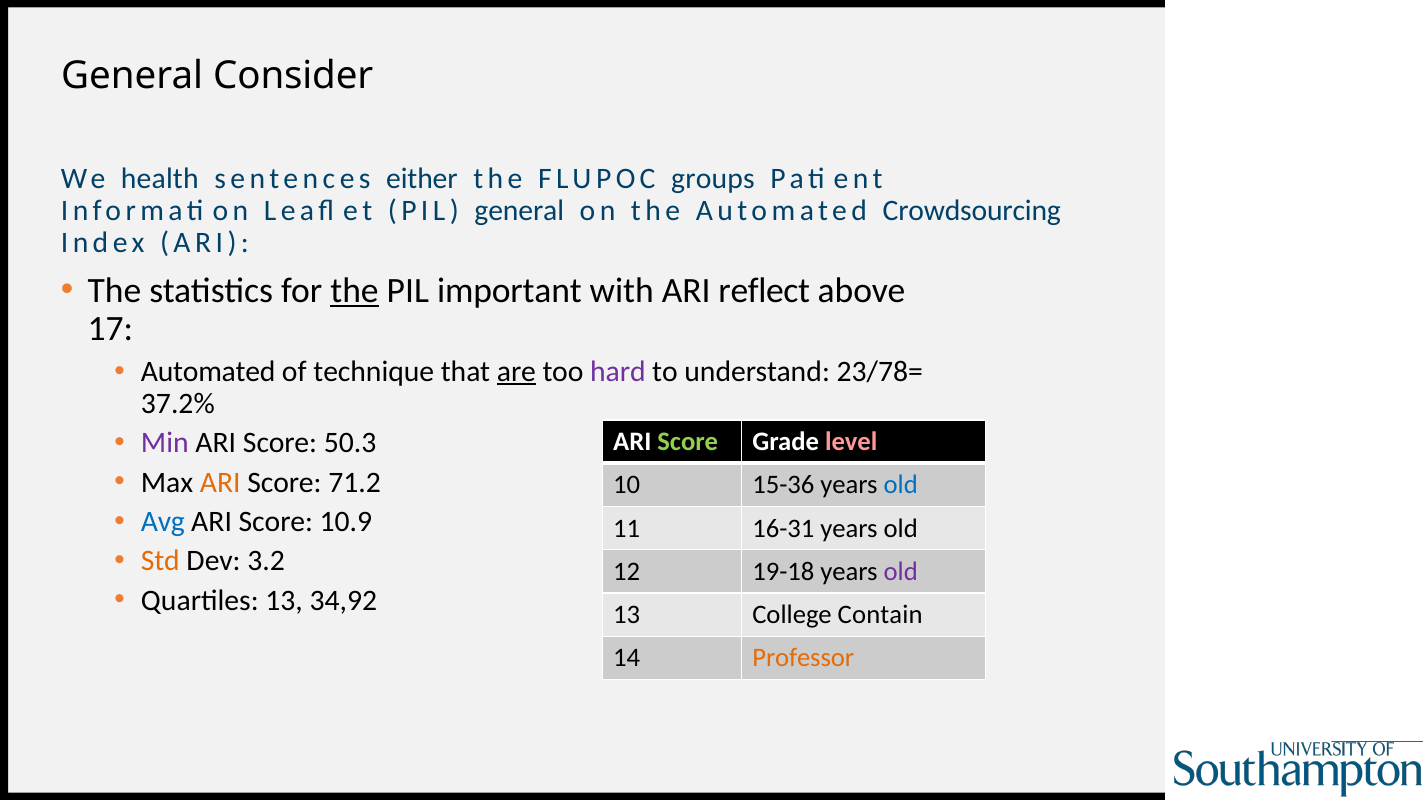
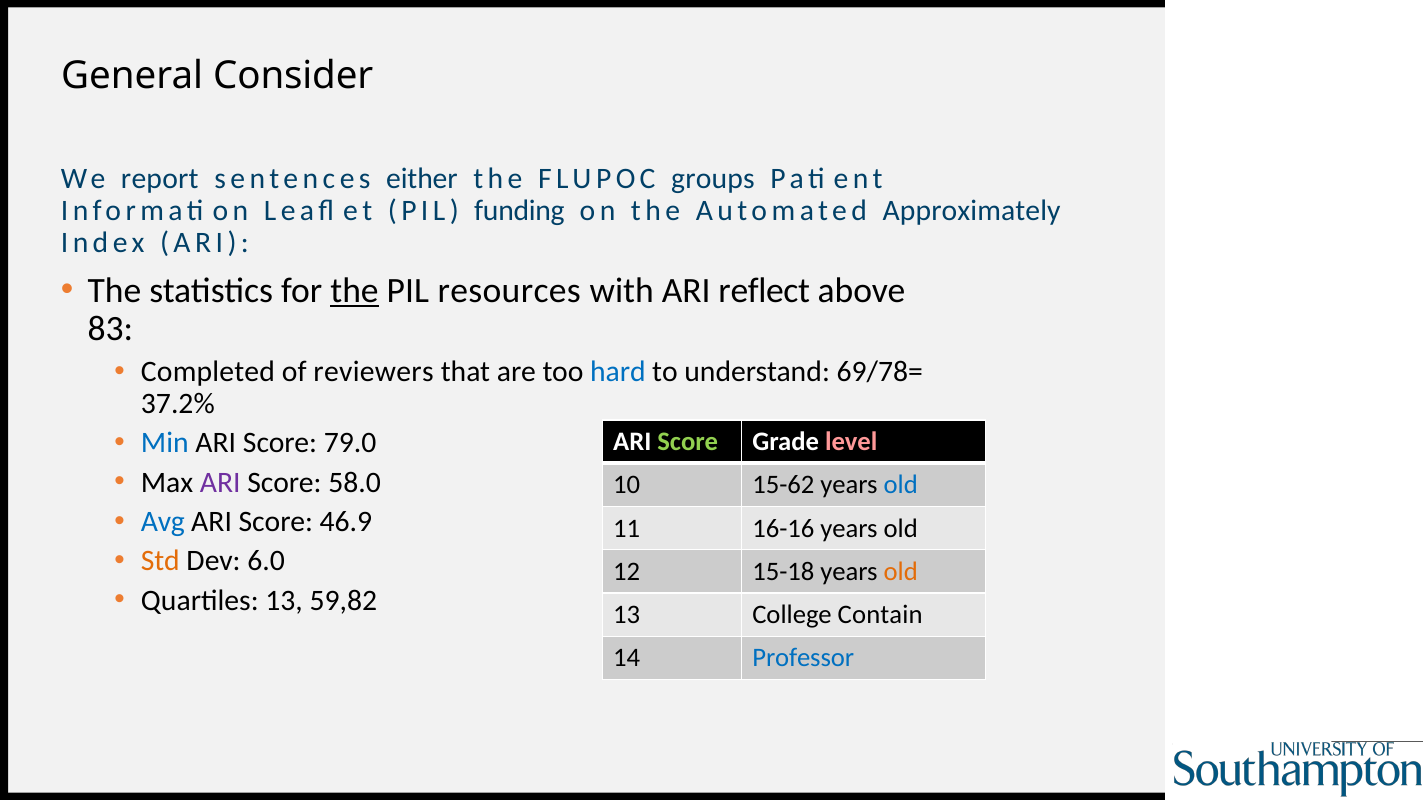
health: health -> report (160, 178)
PIL general: general -> funding (519, 210)
Crowdsourcing: Crowdsourcing -> Approximately (972, 210)
important: important -> resources (509, 291)
17: 17 -> 83 (110, 329)
Automated: Automated -> Completed (208, 372)
technique: technique -> reviewers (374, 372)
are underline: present -> none (516, 372)
hard colour: purple -> blue (618, 372)
23/78=: 23/78= -> 69/78= (880, 372)
Min colour: purple -> blue (165, 443)
50.3: 50.3 -> 79.0 (350, 443)
ARI colour: orange -> purple (220, 482)
71.2: 71.2 -> 58.0 (355, 482)
15-36: 15-36 -> 15-62 (783, 485)
10.9: 10.9 -> 46.9 (346, 522)
16-31: 16-31 -> 16-16 (783, 529)
3.2: 3.2 -> 6.0 (266, 561)
19-18: 19-18 -> 15-18 (783, 572)
old colour: purple -> orange (901, 572)
34,92: 34,92 -> 59,82 (343, 601)
Professor colour: orange -> blue (803, 659)
